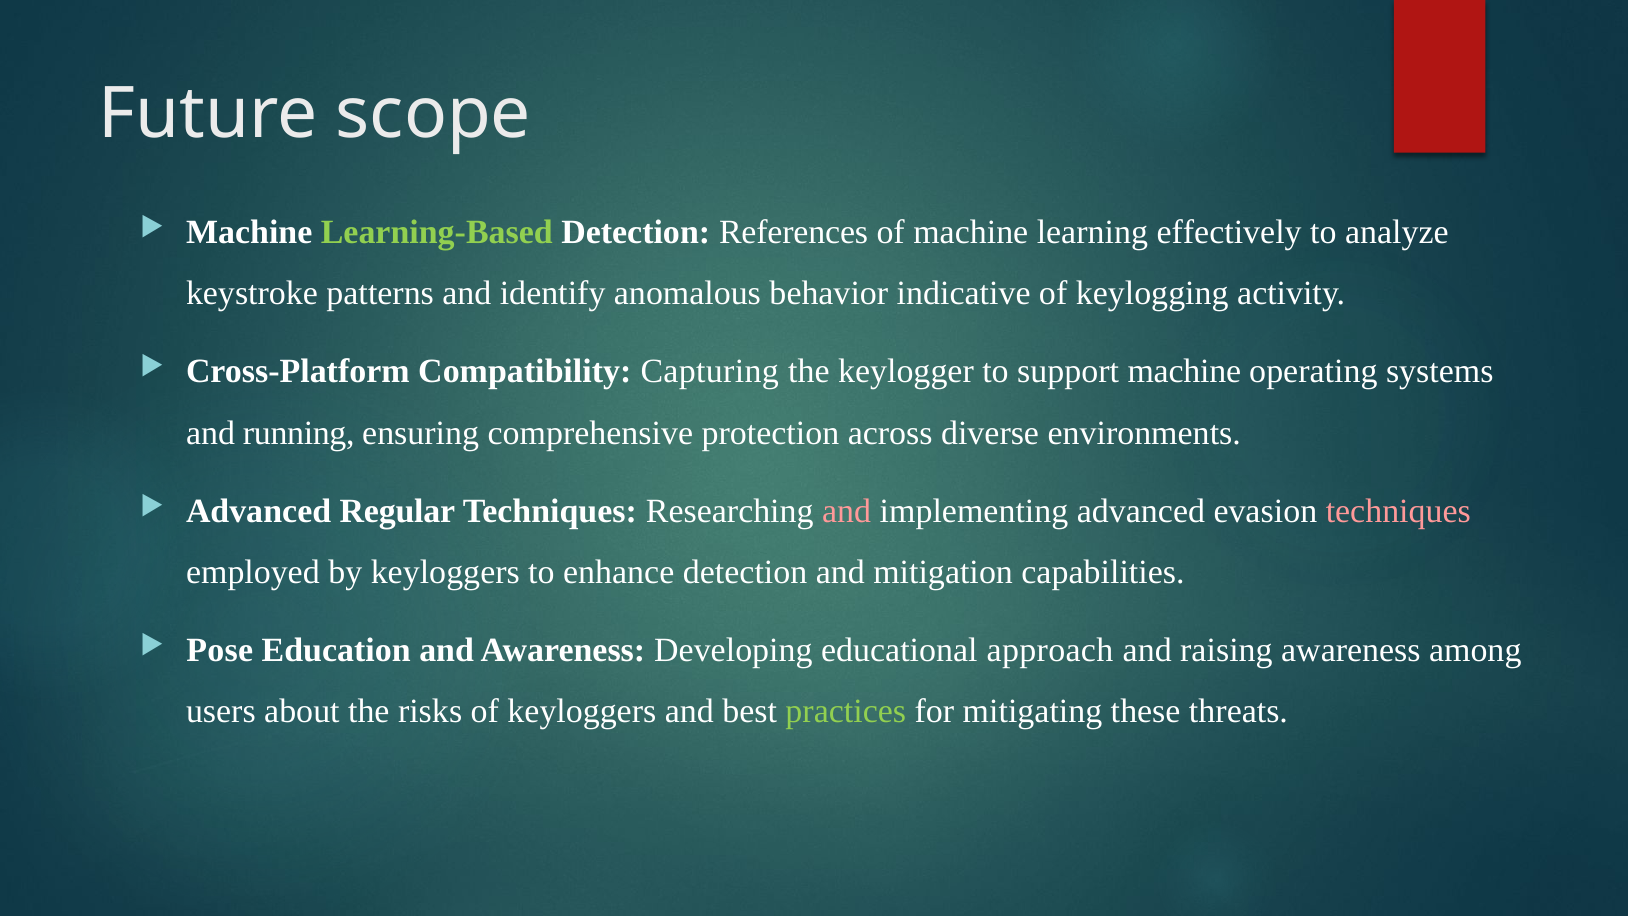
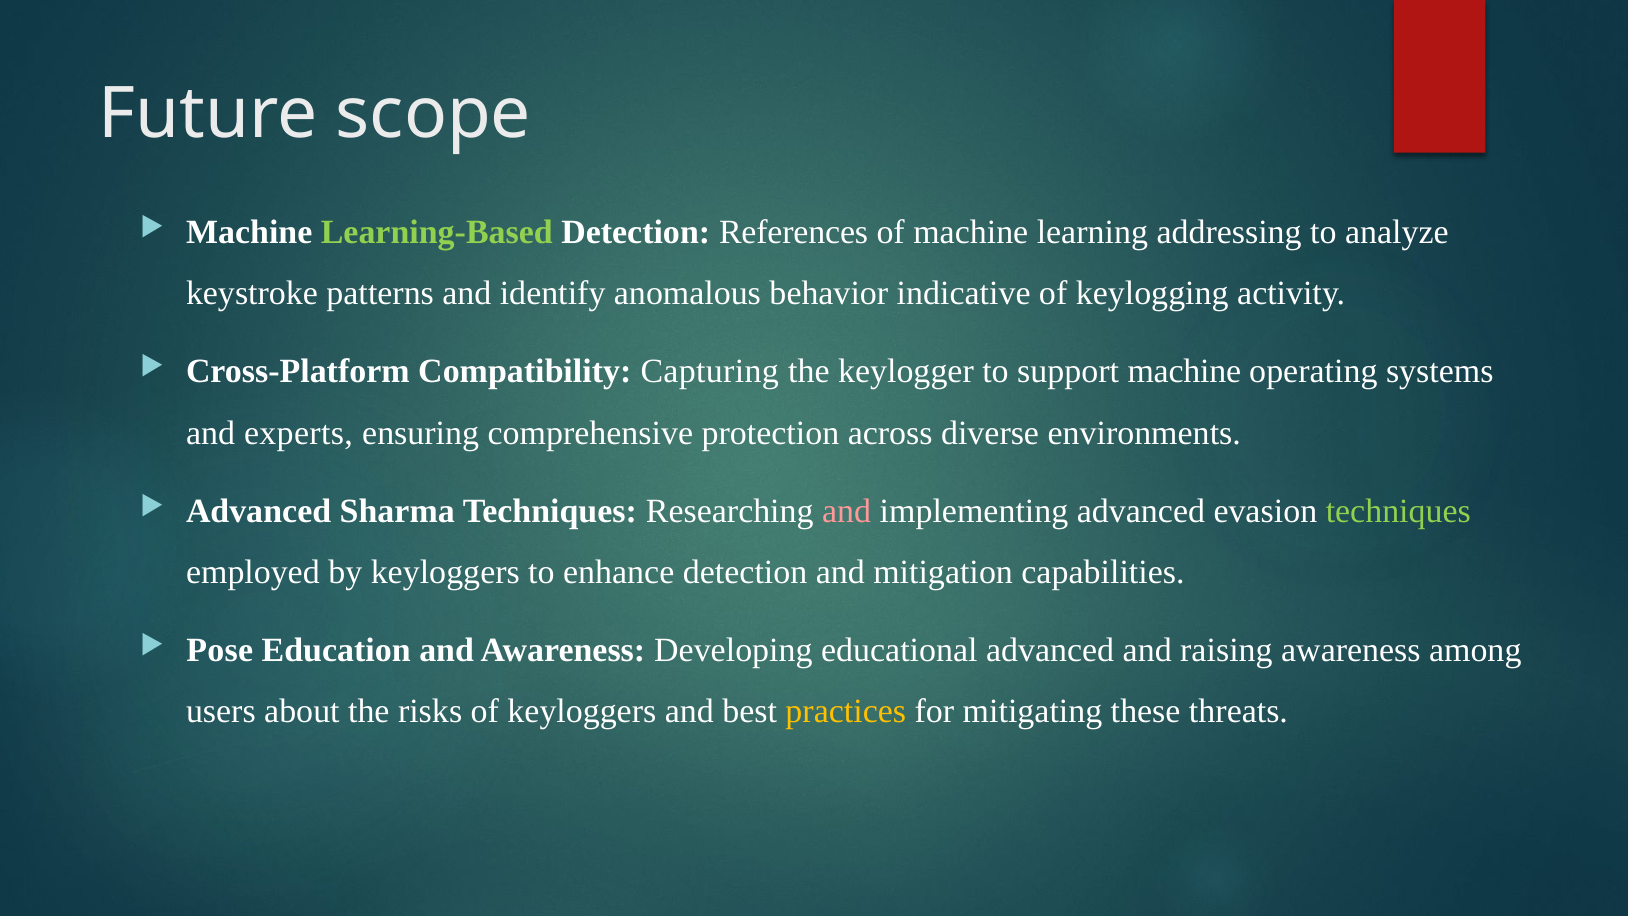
effectively: effectively -> addressing (1229, 232)
running: running -> experts (298, 433)
Regular: Regular -> Sharma (397, 511)
techniques colour: pink -> light green (1398, 511)
educational approach: approach -> advanced (1050, 650)
practices colour: light green -> yellow (846, 711)
